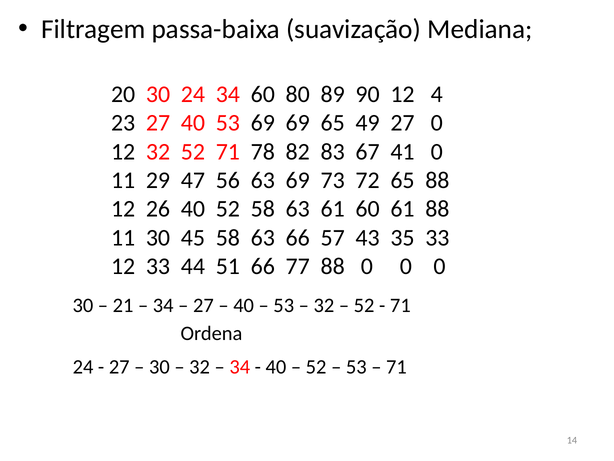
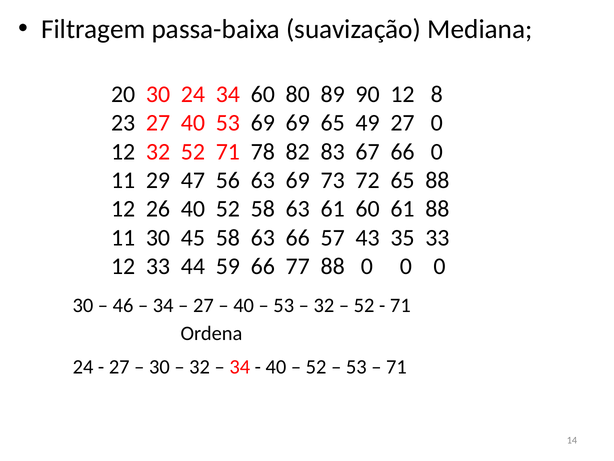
4: 4 -> 8 (437, 94)
67 41: 41 -> 66 (402, 152)
51: 51 -> 59 (228, 266)
21: 21 -> 46 (123, 305)
